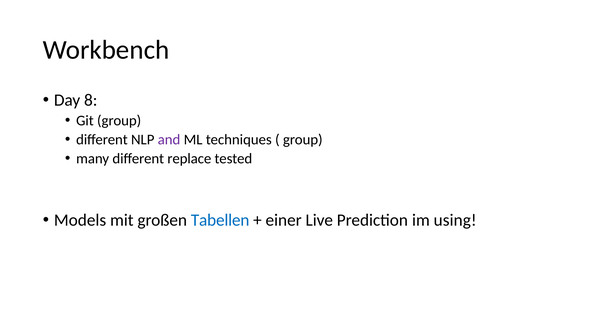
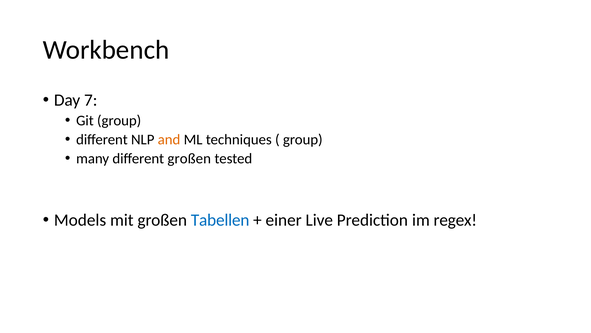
8: 8 -> 7 (91, 100)
and colour: purple -> orange (169, 139)
different replace: replace -> großen (189, 158)
using: using -> regex (455, 220)
